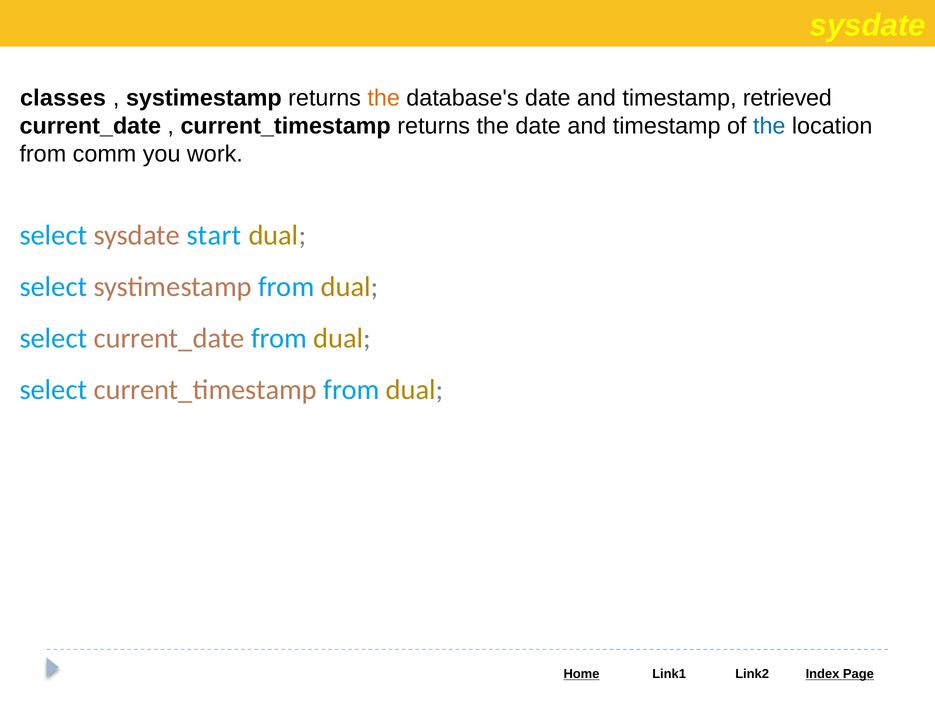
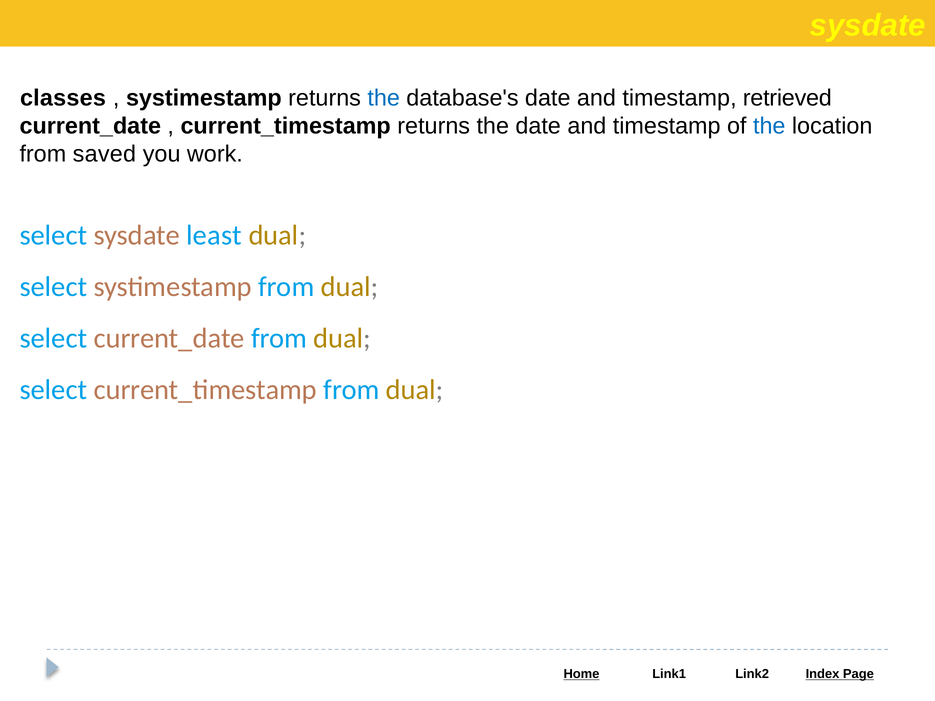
the colour: orange -> blue (384, 98)
comm: comm -> saved (104, 154)
start: start -> least (214, 236)
